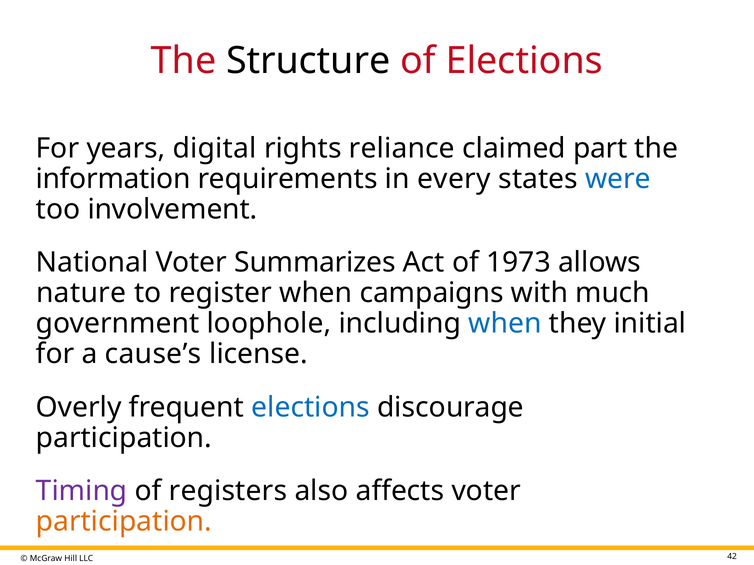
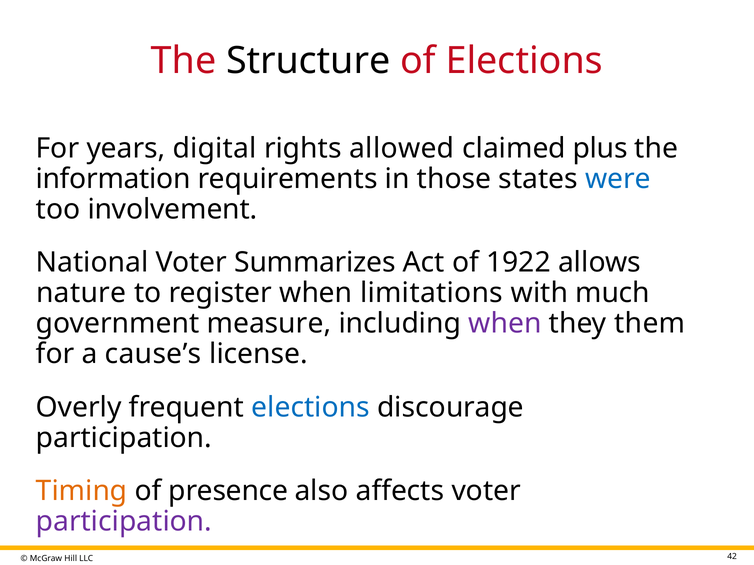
reliance: reliance -> allowed (402, 148)
part: part -> plus (600, 148)
every: every -> those (454, 179)
1973: 1973 -> 1922 (519, 263)
campaigns: campaigns -> limitations (431, 293)
loophole: loophole -> measure (269, 324)
when colour: blue -> purple (505, 324)
initial: initial -> them (650, 324)
Timing colour: purple -> orange (82, 491)
registers: registers -> presence (228, 491)
participation colour: orange -> purple (124, 522)
